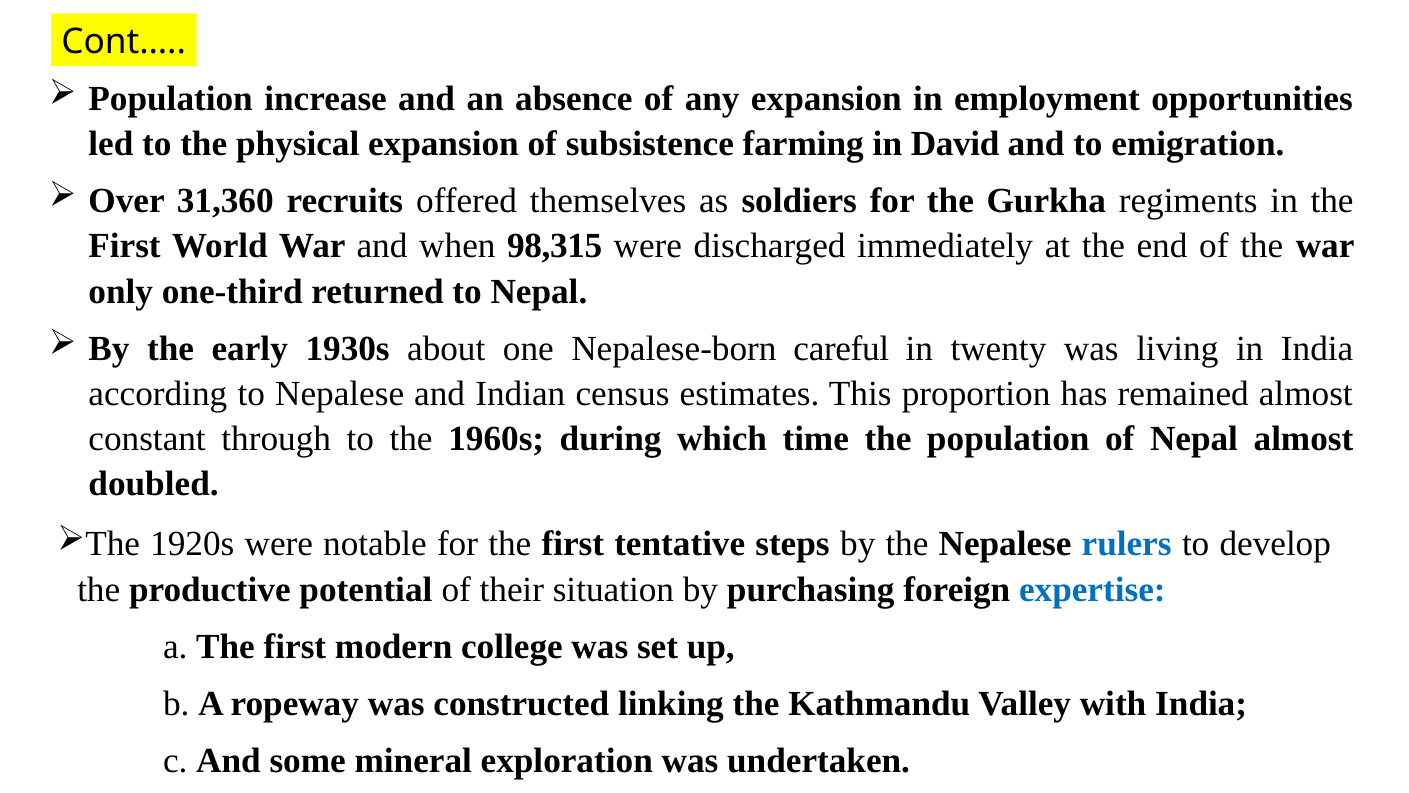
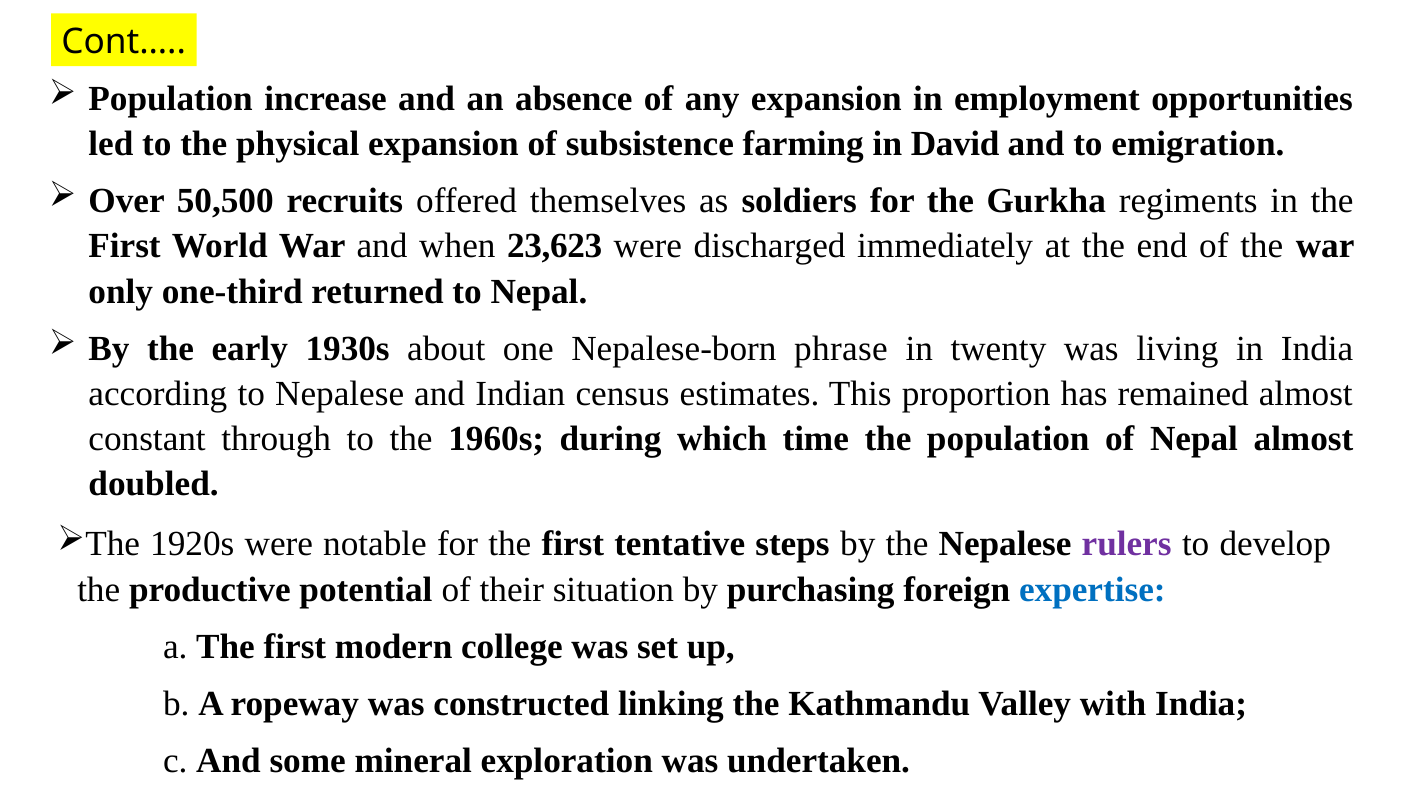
31,360: 31,360 -> 50,500 (225, 201)
98,315: 98,315 -> 23,623 (555, 246)
careful: careful -> phrase (841, 348)
rulers colour: blue -> purple (1127, 544)
